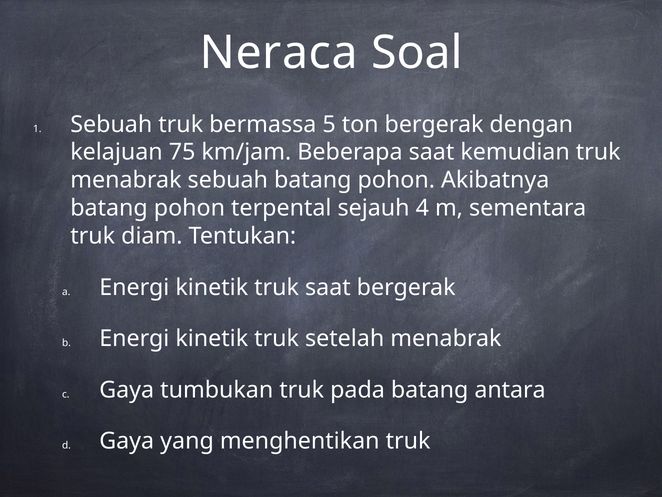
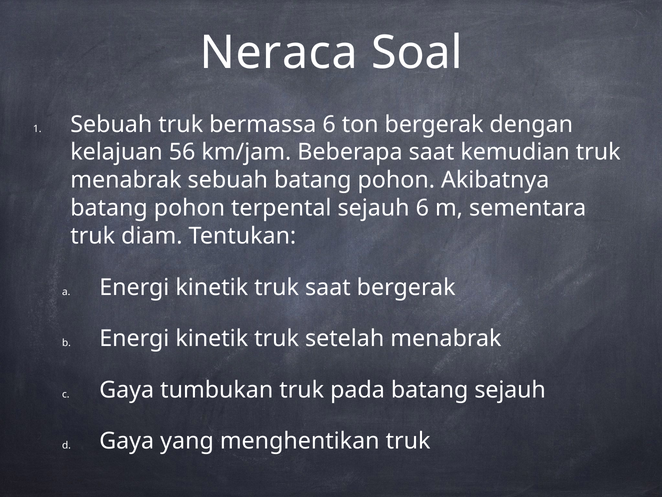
bermassa 5: 5 -> 6 (329, 124)
75: 75 -> 56 (182, 152)
sejauh 4: 4 -> 6 (422, 208)
batang antara: antara -> sejauh (510, 390)
